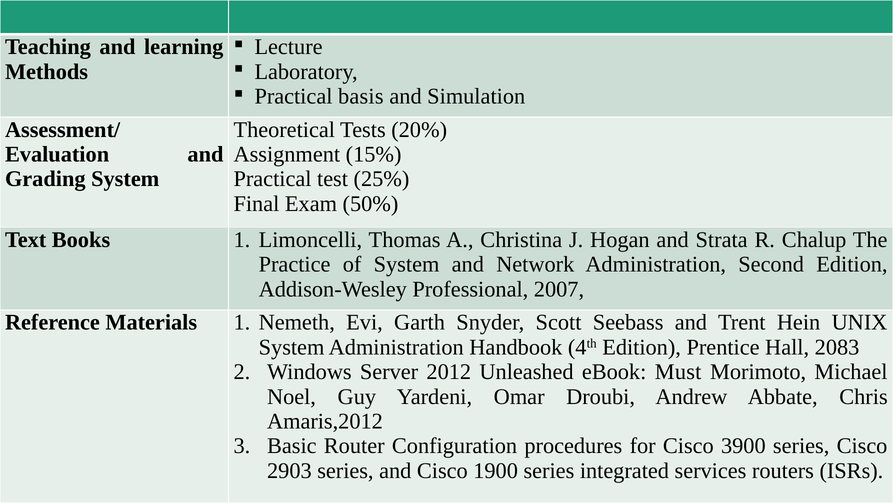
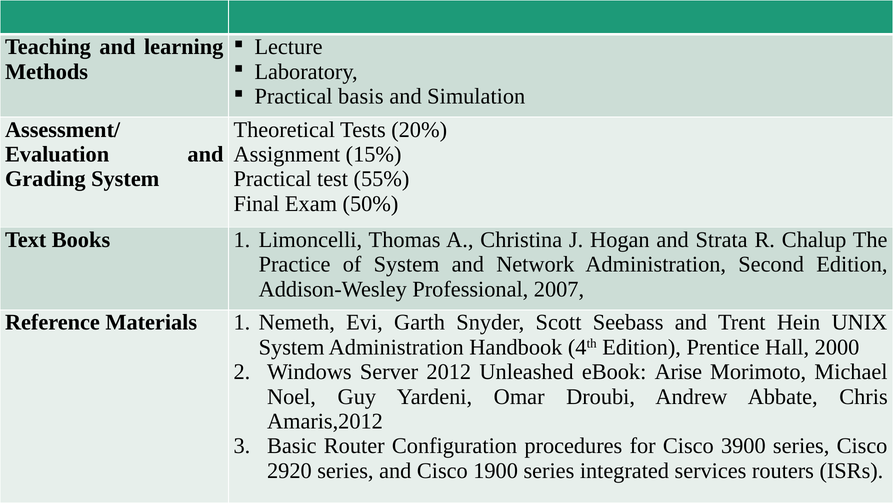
25%: 25% -> 55% (382, 179)
2083: 2083 -> 2000 (837, 347)
Must: Must -> Arise (678, 371)
2903: 2903 -> 2920 (289, 470)
